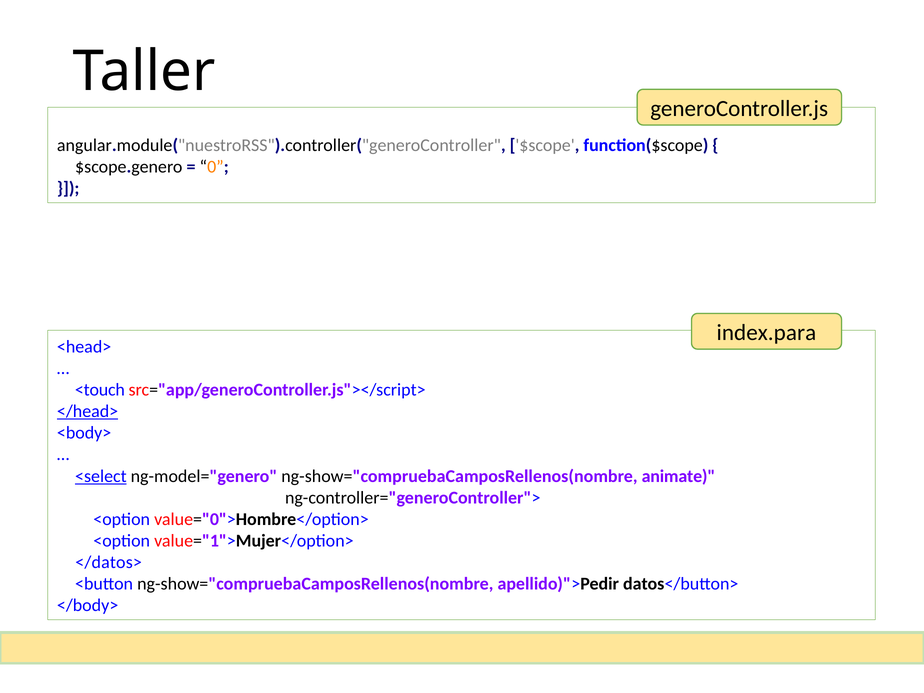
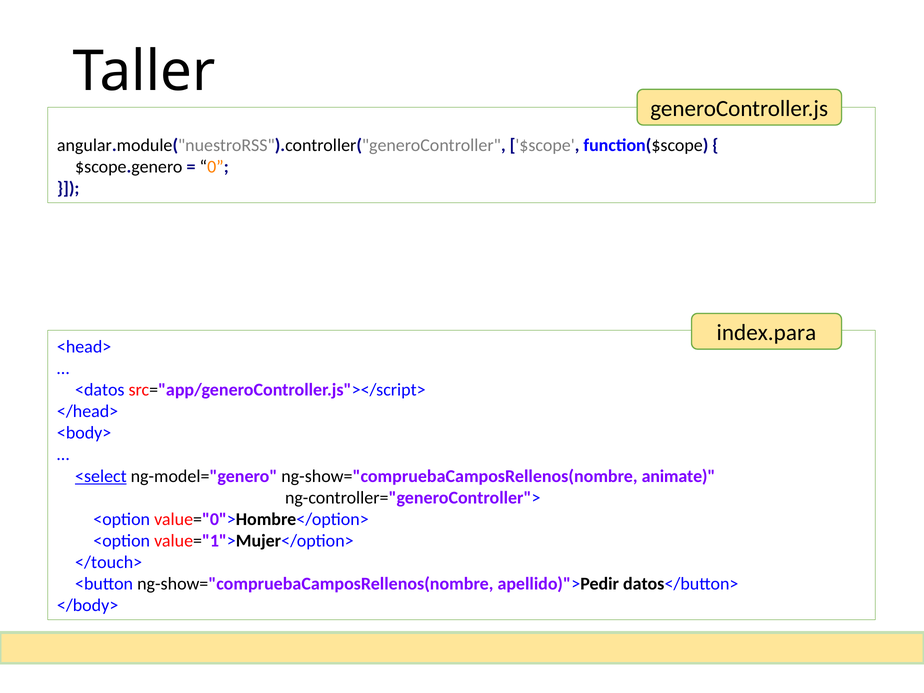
<touch: <touch -> <datos (100, 390)
</head> underline: present -> none (88, 411)
</datos>: </datos> -> </touch> (109, 562)
